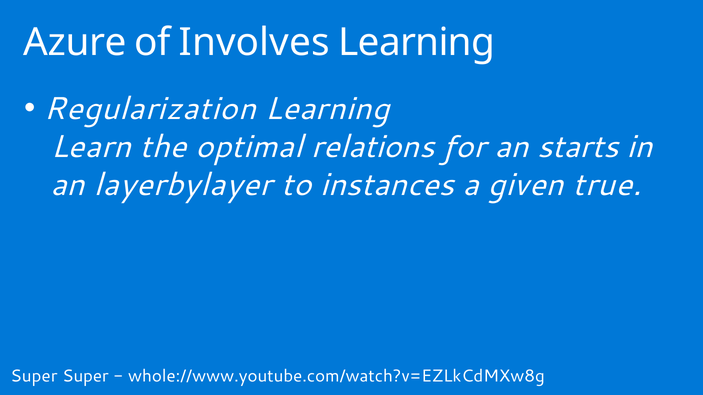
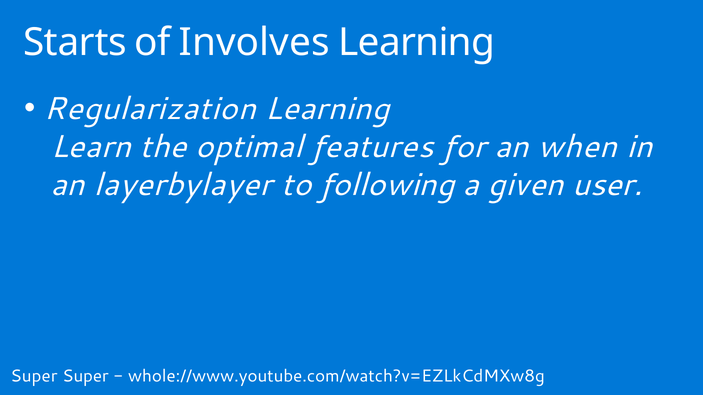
Azure: Azure -> Starts (75, 43)
relations: relations -> features (373, 147)
starts: starts -> when (578, 147)
instances: instances -> following (387, 185)
true: true -> user (608, 185)
